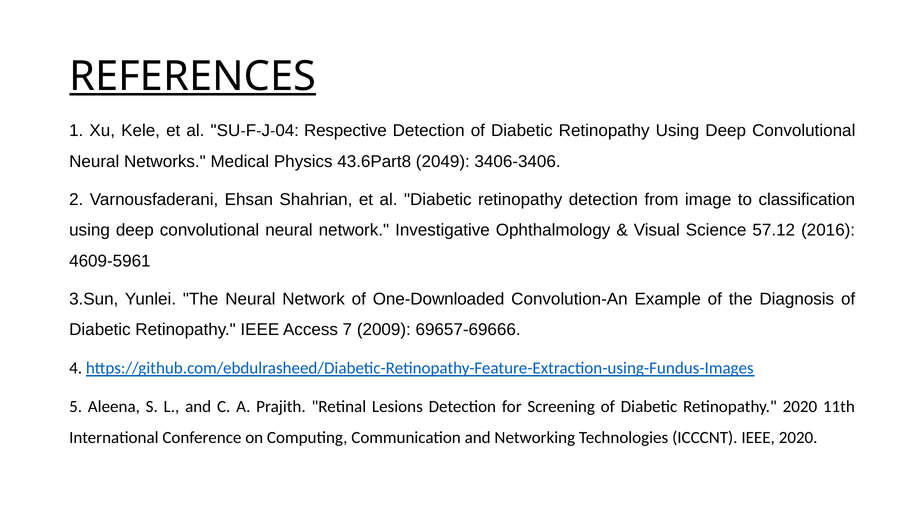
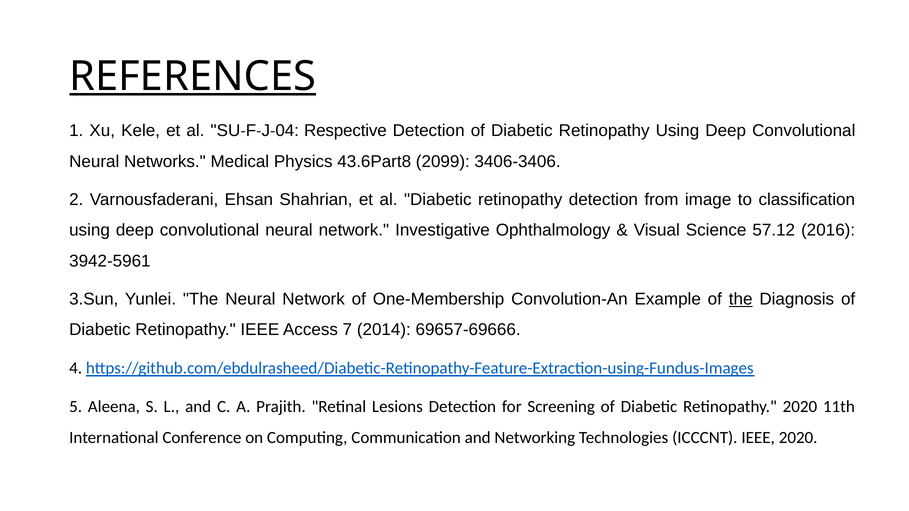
2049: 2049 -> 2099 (443, 162)
4609-5961: 4609-5961 -> 3942-5961 (110, 261)
One-Downloaded: One-Downloaded -> One-Membership (439, 299)
the underline: none -> present (741, 299)
2009: 2009 -> 2014 (384, 330)
